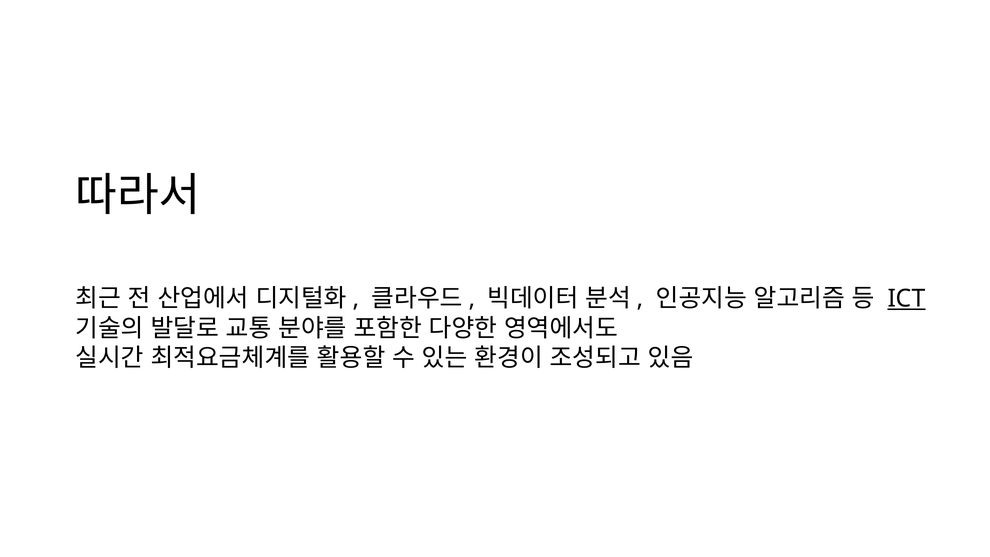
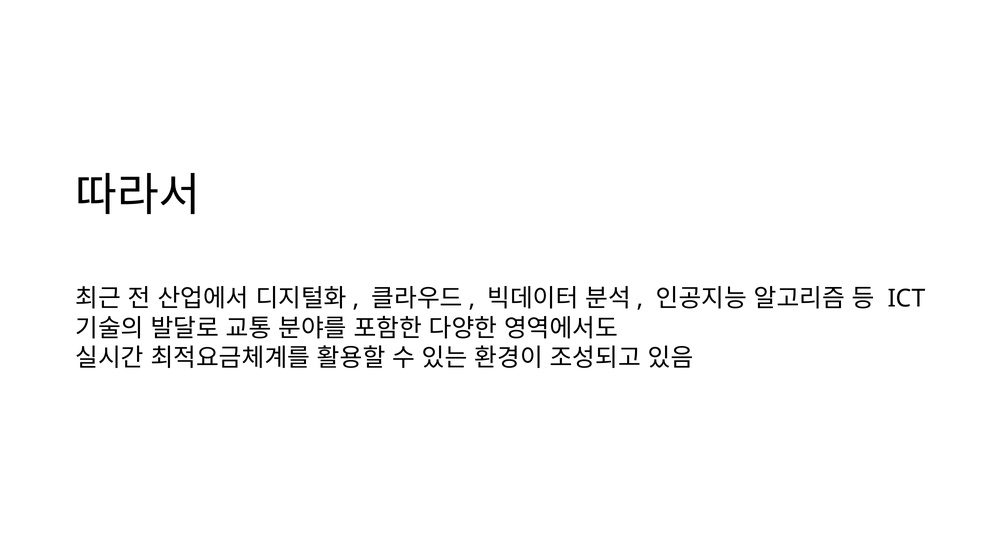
ICT underline: present -> none (906, 299)
